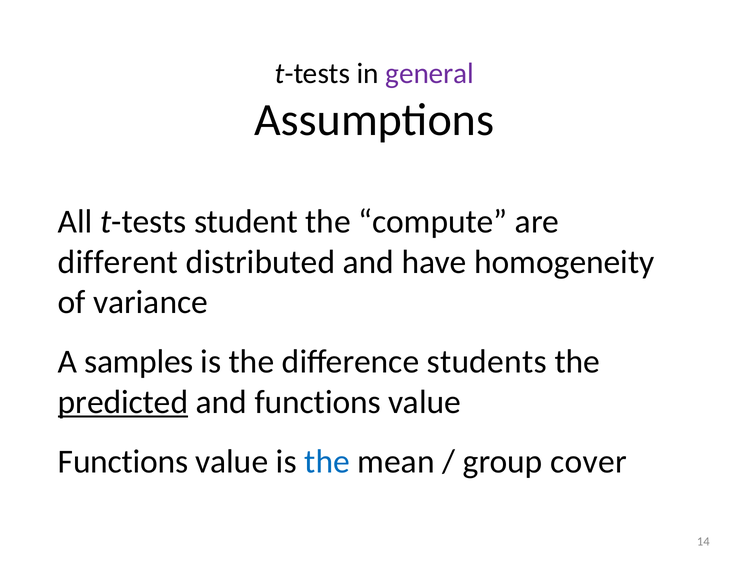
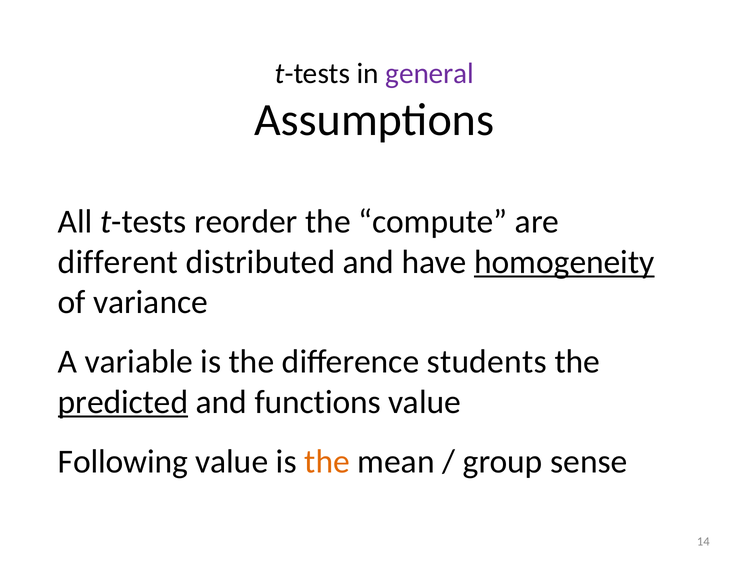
student: student -> reorder (246, 221)
homogeneity underline: none -> present (564, 262)
samples: samples -> variable (139, 361)
Functions: Functions -> Following (123, 461)
the colour: blue -> orange (327, 461)
cover: cover -> sense (589, 461)
